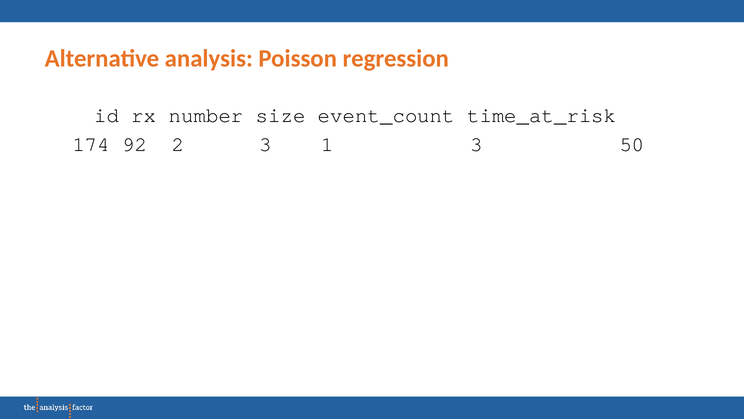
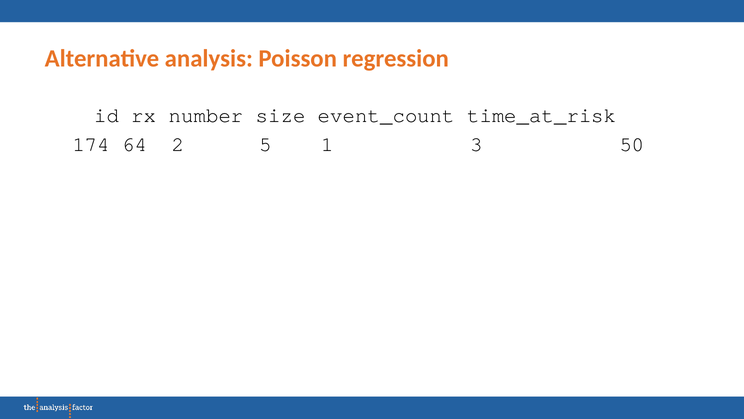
92: 92 -> 64 (135, 144)
2 3: 3 -> 5 (265, 144)
